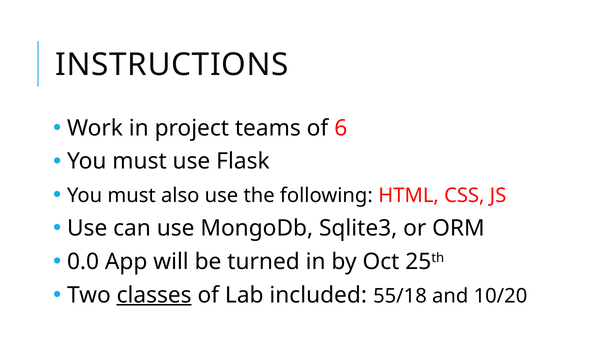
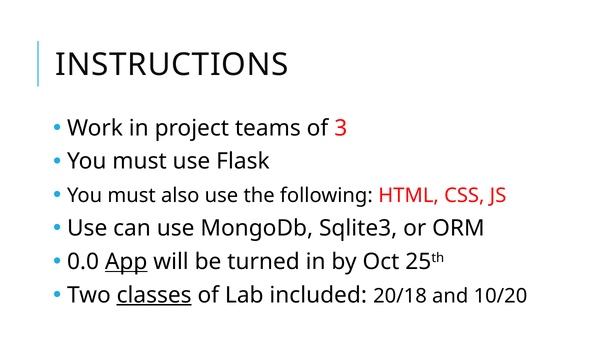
6: 6 -> 3 (341, 128)
App underline: none -> present (126, 262)
55/18: 55/18 -> 20/18 (400, 296)
